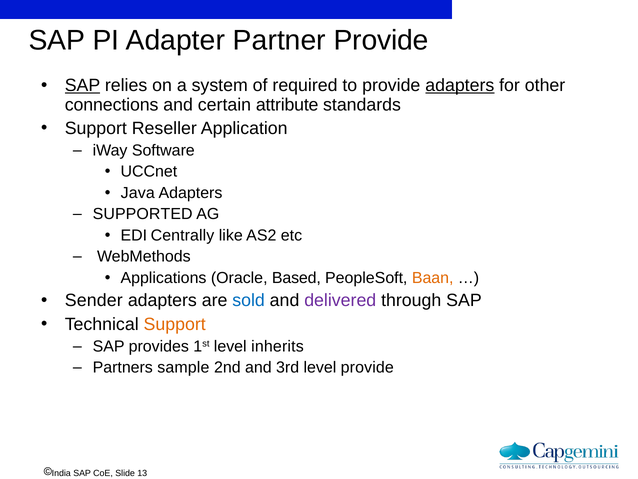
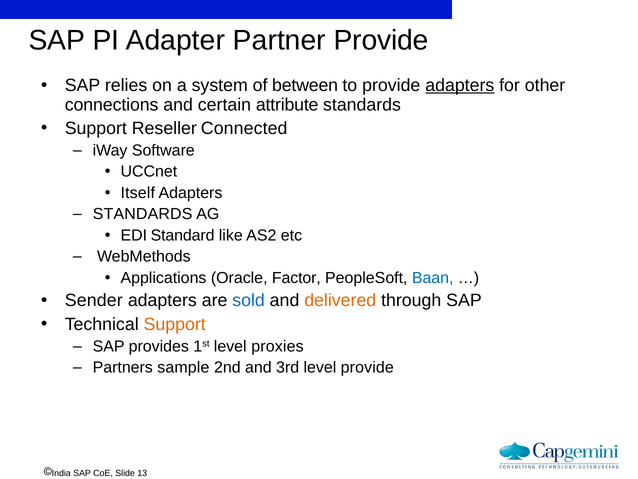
SAP underline: present -> none (82, 85)
required: required -> between (305, 85)
Application: Application -> Connected (244, 128)
Java: Java -> Itself (138, 193)
SUPPORTED: SUPPORTED -> STANDARDS (143, 214)
Centrally: Centrally -> Standard (183, 235)
Based: Based -> Factor (296, 278)
Baan colour: orange -> blue (433, 278)
delivered colour: purple -> orange (340, 300)
inherits: inherits -> proxies (277, 346)
